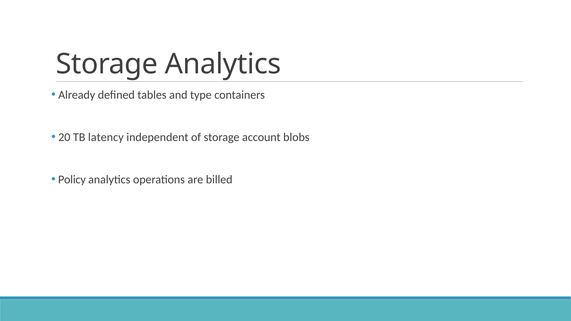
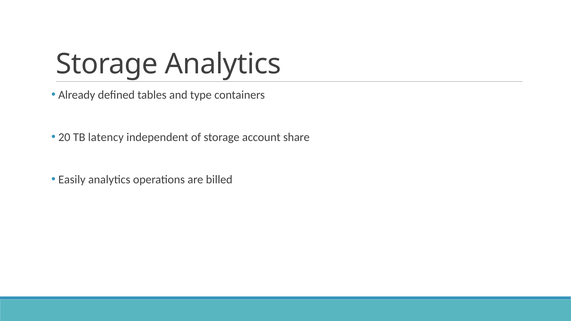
blobs: blobs -> share (296, 137)
Policy: Policy -> Easily (72, 180)
